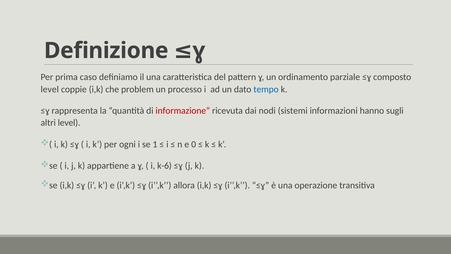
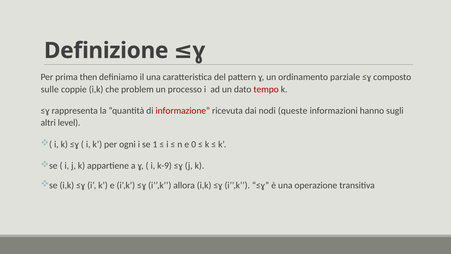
caso: caso -> then (88, 77)
level: level -> sulle (50, 89)
tempo colour: blue -> red (266, 89)
sistemi: sistemi -> queste (293, 111)
k-6: k-6 -> k-9 (164, 166)
